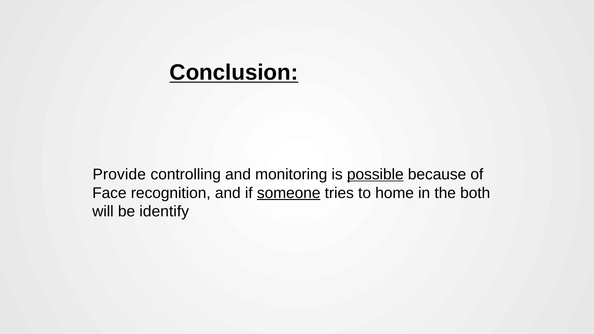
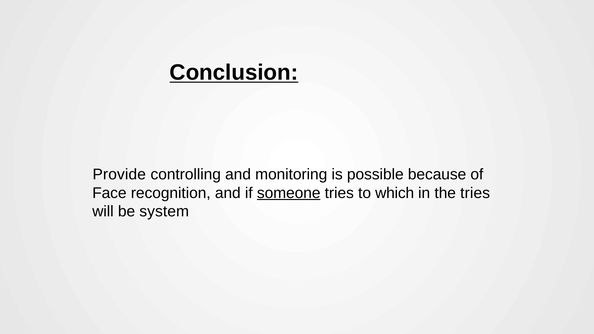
possible underline: present -> none (375, 174)
home: home -> which (395, 193)
the both: both -> tries (475, 193)
identify: identify -> system (164, 212)
